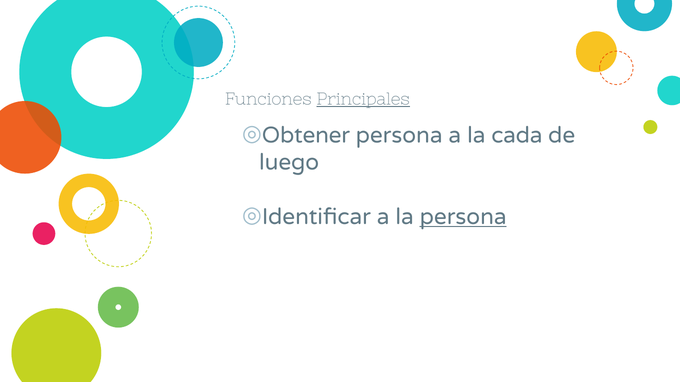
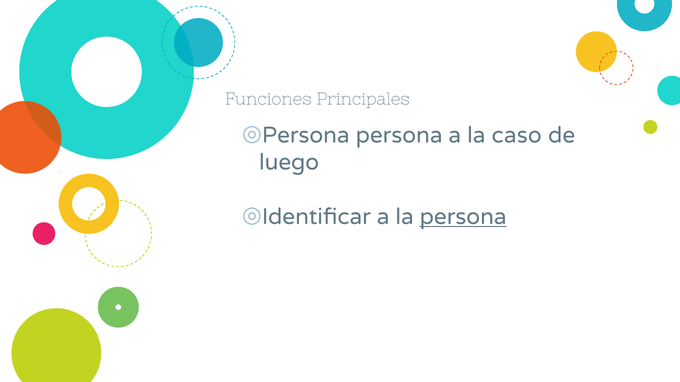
Principales underline: present -> none (363, 99)
Obtener: Obtener -> Persona (306, 135)
cada: cada -> caso (517, 135)
